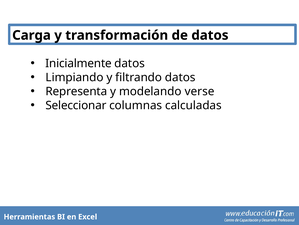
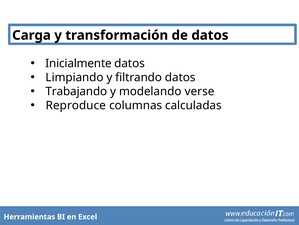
Representa: Representa -> Trabajando (76, 91)
Seleccionar: Seleccionar -> Reproduce (76, 105)
